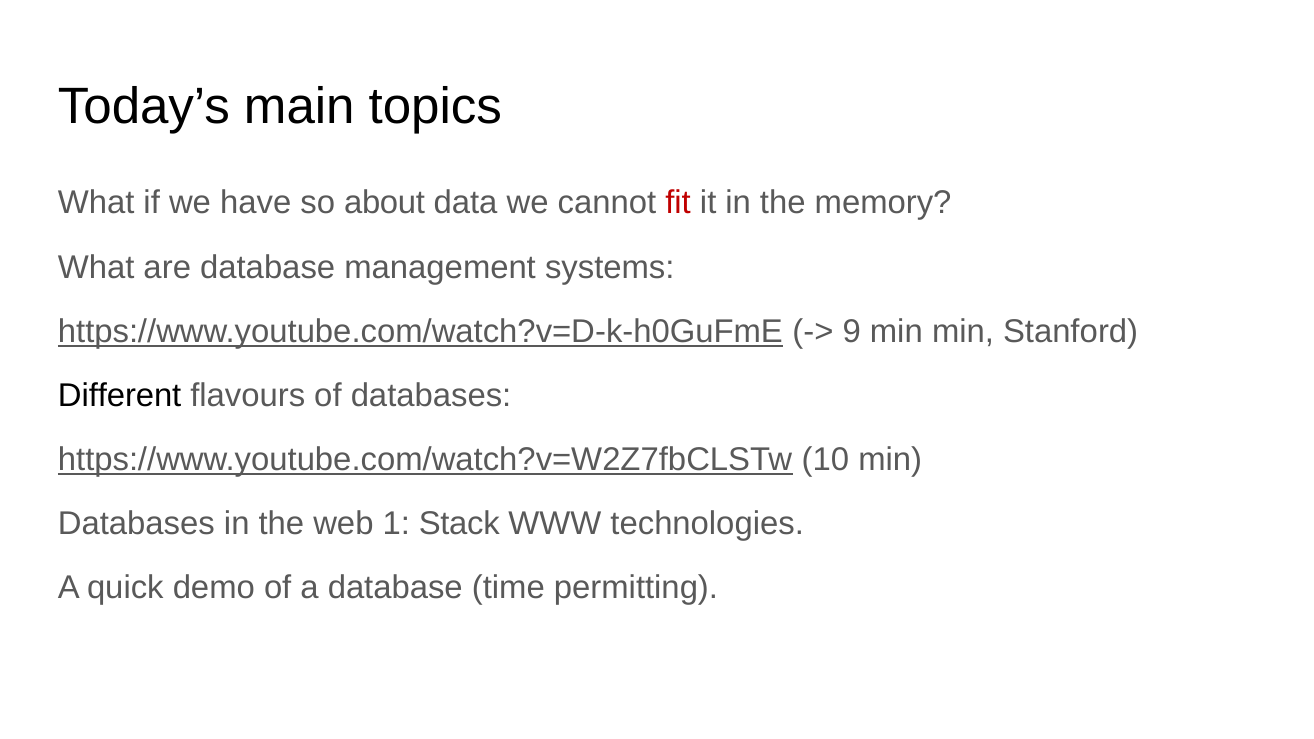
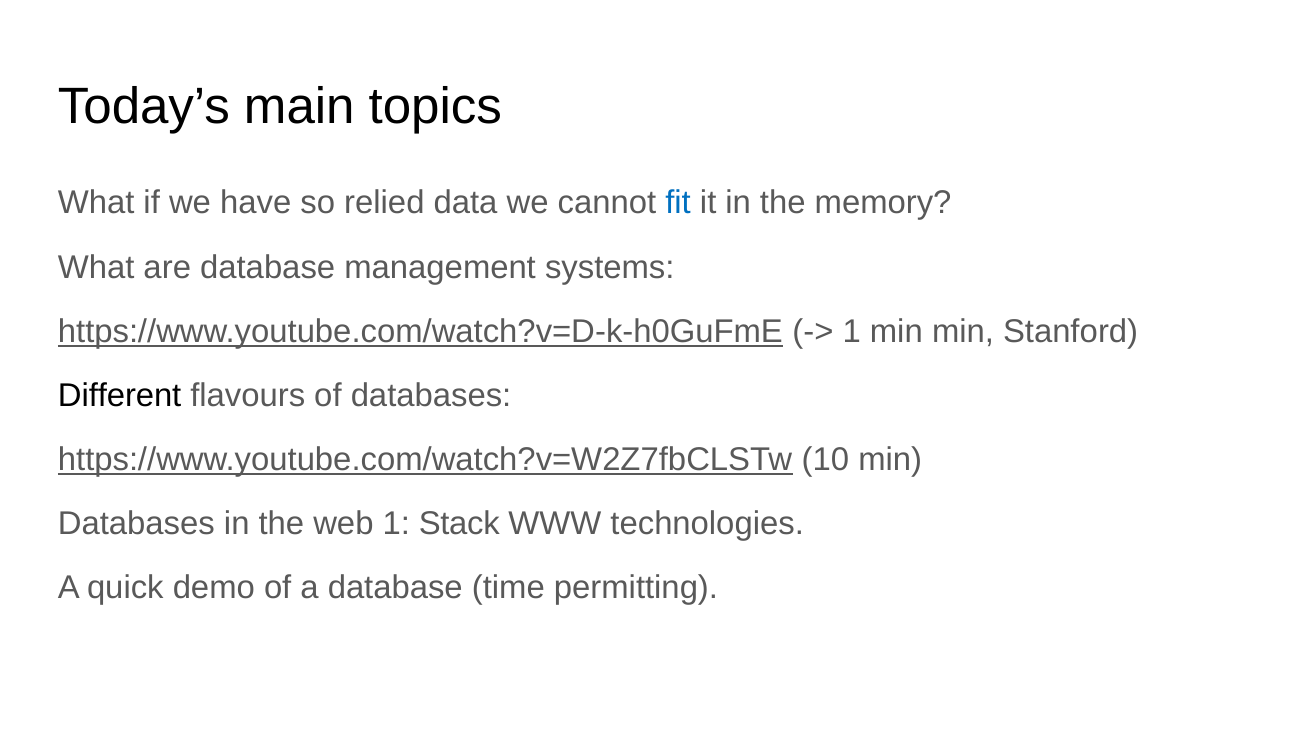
about: about -> relied (384, 203)
fit colour: red -> blue (678, 203)
9: 9 -> 1 (852, 331)
